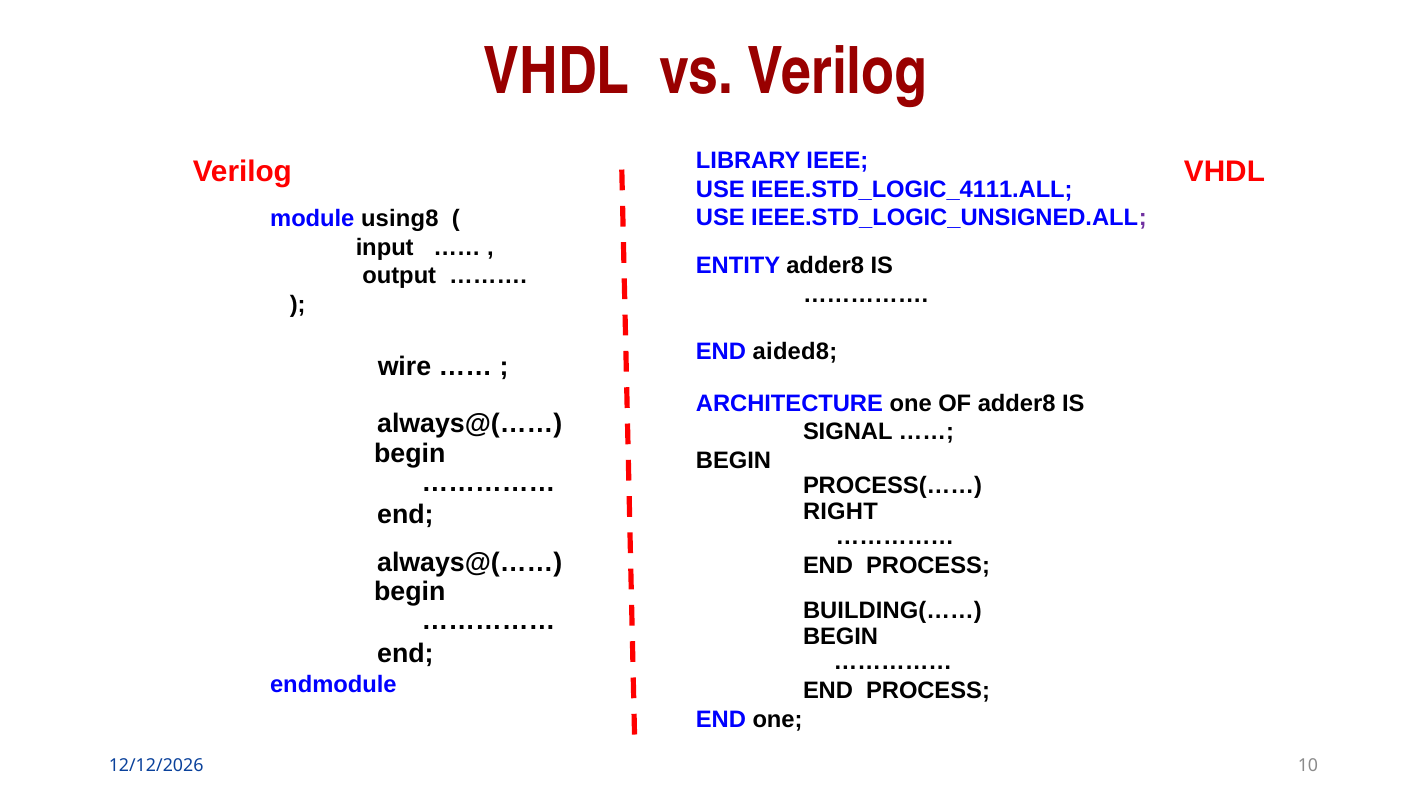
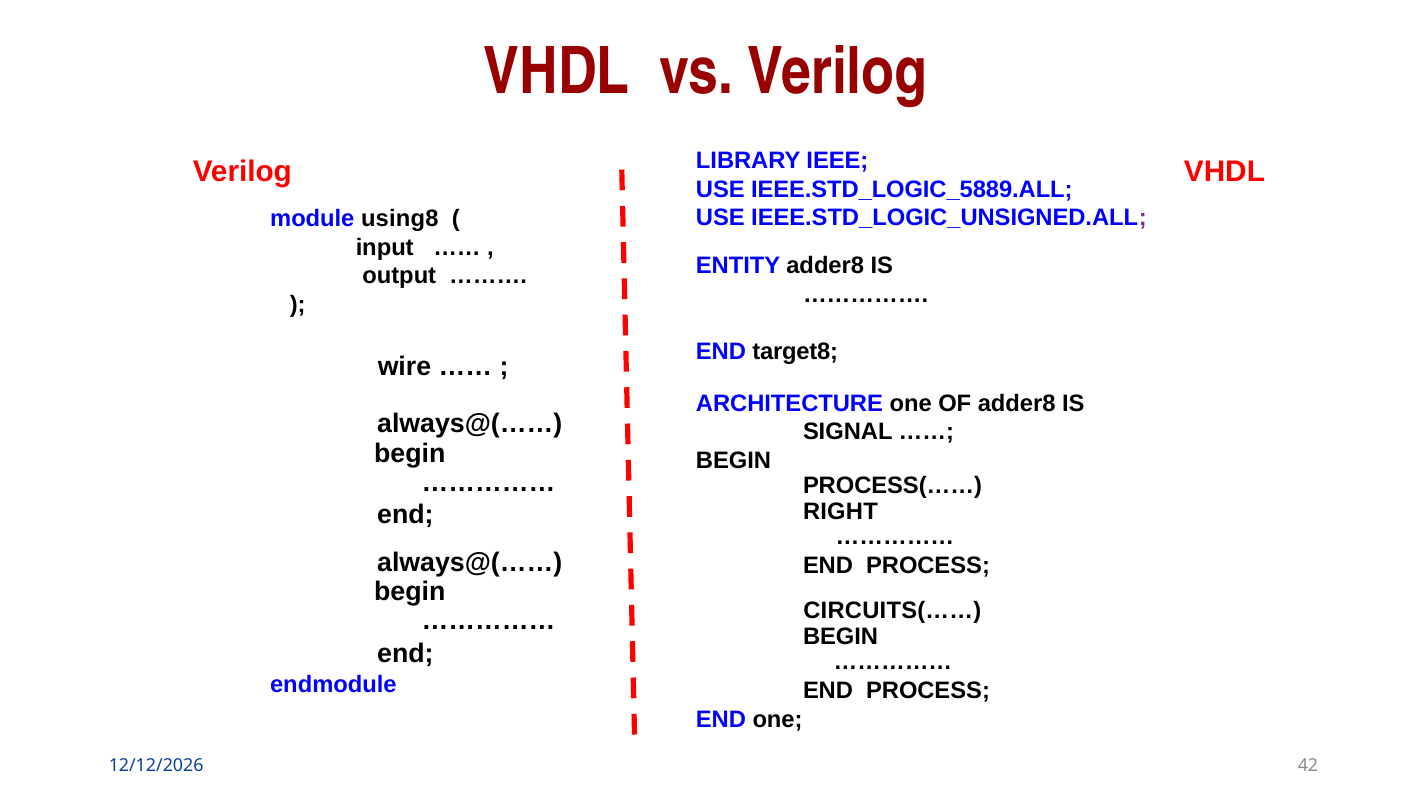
IEEE.STD_LOGIC_4111.ALL: IEEE.STD_LOGIC_4111.ALL -> IEEE.STD_LOGIC_5889.ALL (912, 189)
aided8: aided8 -> target8 (795, 351)
BUILDING(……: BUILDING(…… -> CIRCUITS(…… (892, 611)
10: 10 -> 42 (1308, 765)
